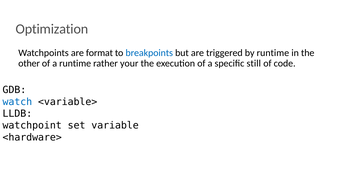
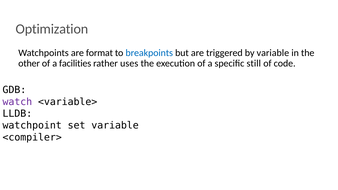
by runtime: runtime -> variable (273, 53)
a runtime: runtime -> facilities (75, 64)
your: your -> uses (129, 64)
watch colour: blue -> purple (17, 102)
<hardware>: <hardware> -> <compiler> (32, 137)
